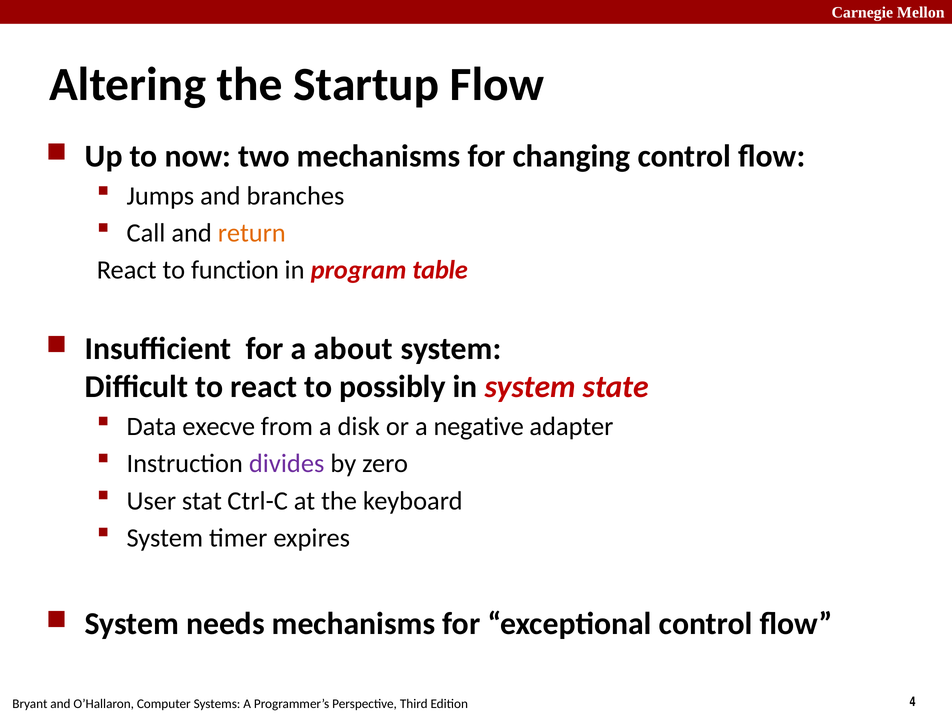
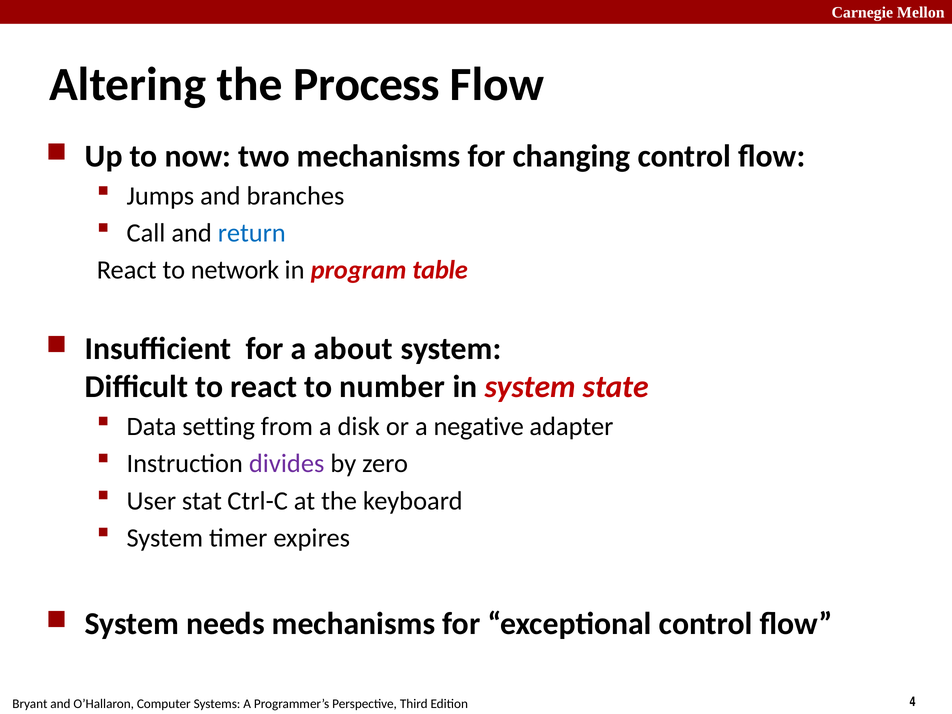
Startup: Startup -> Process (367, 85)
return colour: orange -> blue (252, 233)
function: function -> network (235, 270)
possibly: possibly -> number (392, 387)
execve: execve -> setting (219, 427)
